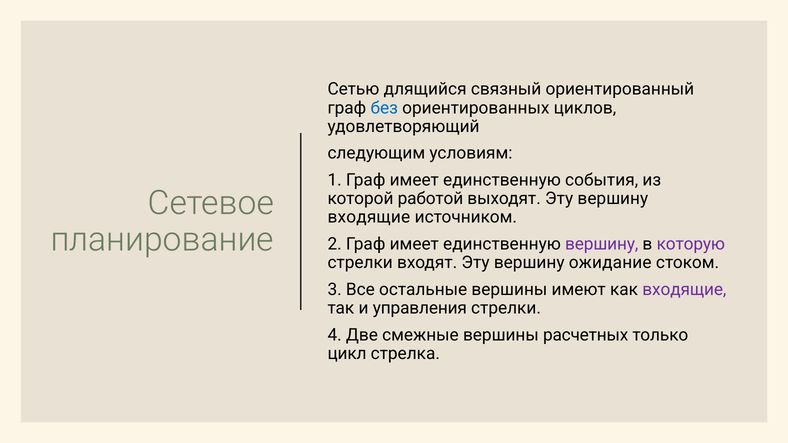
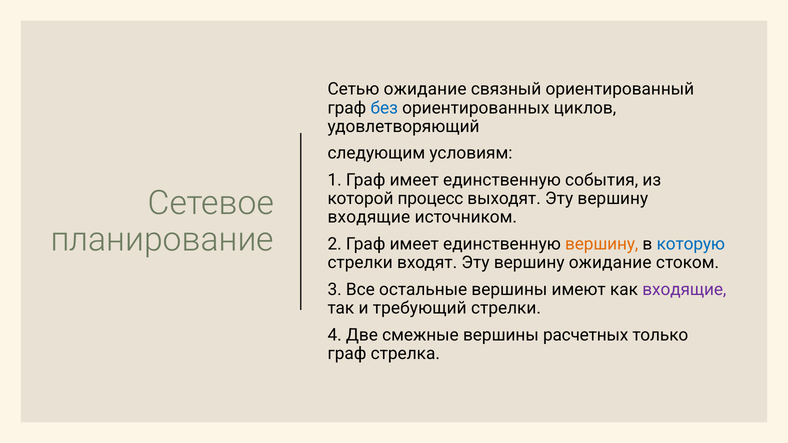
Сетью длящийся: длящийся -> ожидание (425, 89)
работой: работой -> процесс (430, 199)
вершину colour: purple -> orange (602, 244)
которую colour: purple -> blue (691, 244)
управления: управления -> требующий (420, 308)
цикл: цикл -> граф (347, 354)
